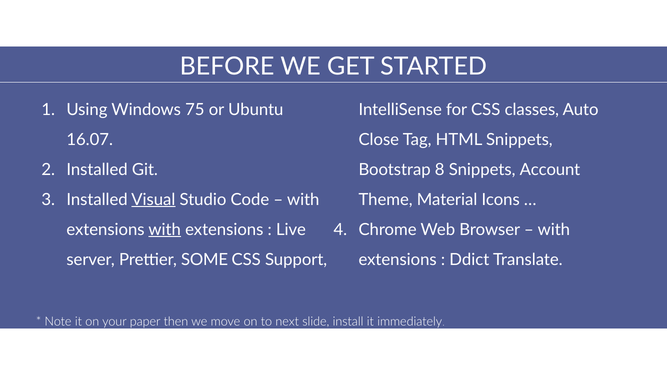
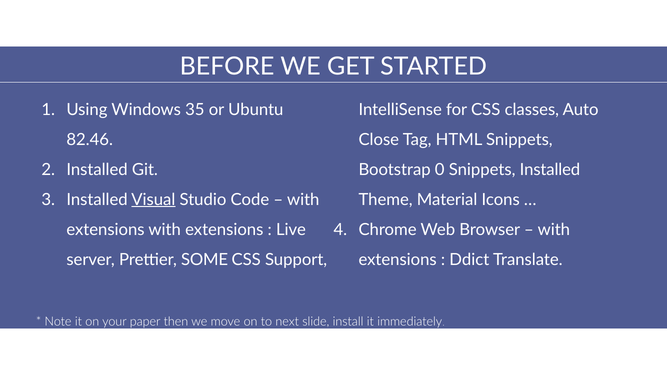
75: 75 -> 35 (195, 110)
16.07: 16.07 -> 82.46 (90, 140)
8: 8 -> 0 (440, 170)
Snippets Account: Account -> Installed (550, 170)
with underline: present -> none (165, 230)
